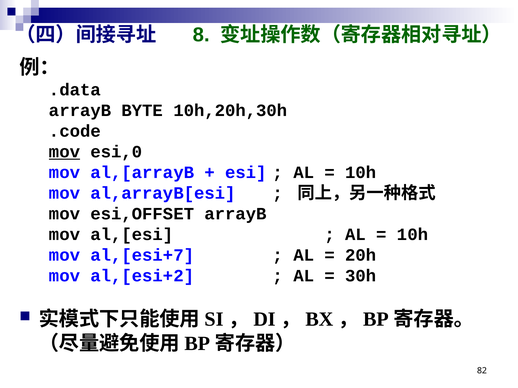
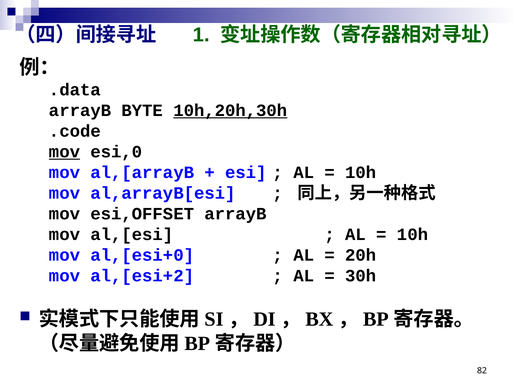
8: 8 -> 1 (201, 35)
10h,20h,30h underline: none -> present (230, 111)
al,[esi+7: al,[esi+7 -> al,[esi+0 (142, 256)
